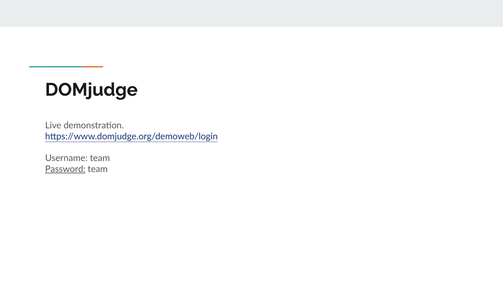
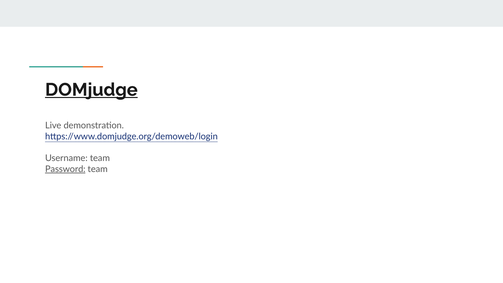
DOMjudge underline: none -> present (91, 90)
